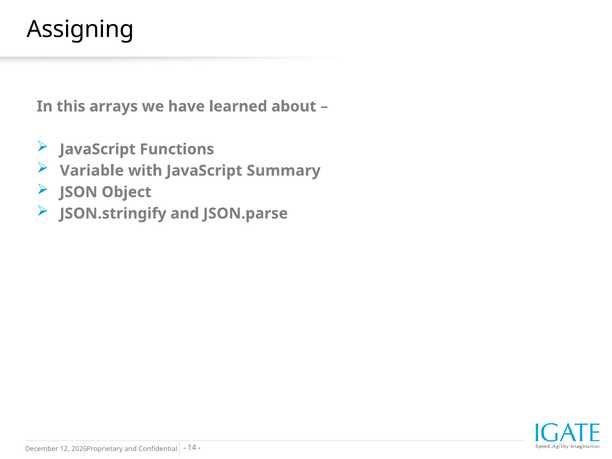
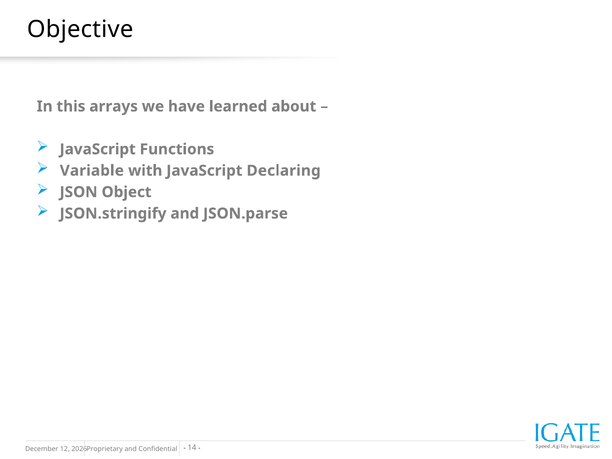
Assigning: Assigning -> Objective (80, 30)
Summary: Summary -> Declaring (284, 171)
